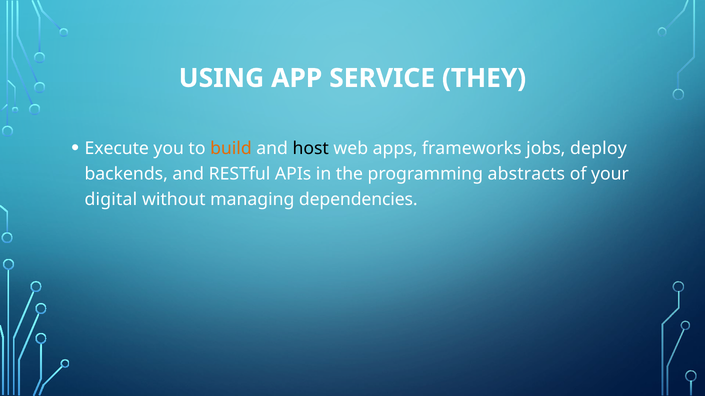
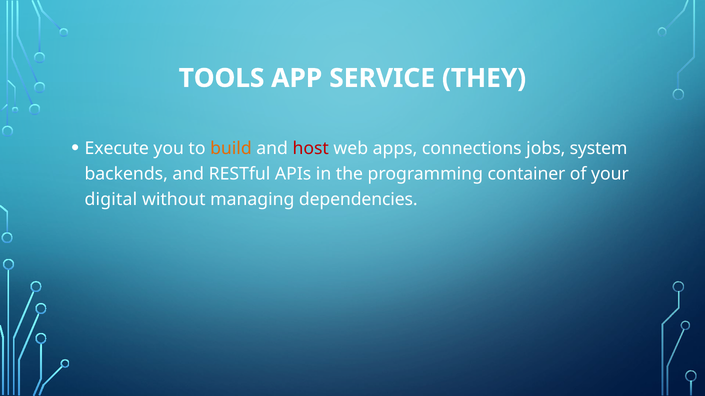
USING: USING -> TOOLS (222, 78)
host colour: black -> red (311, 149)
frameworks: frameworks -> connections (472, 149)
deploy: deploy -> system (599, 149)
abstracts: abstracts -> container (526, 174)
